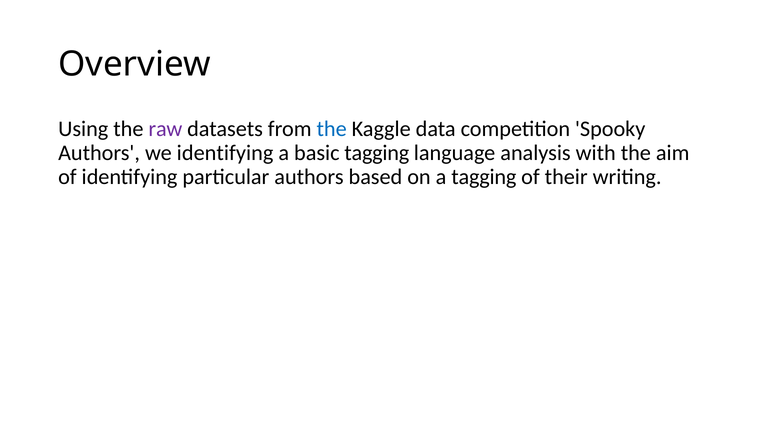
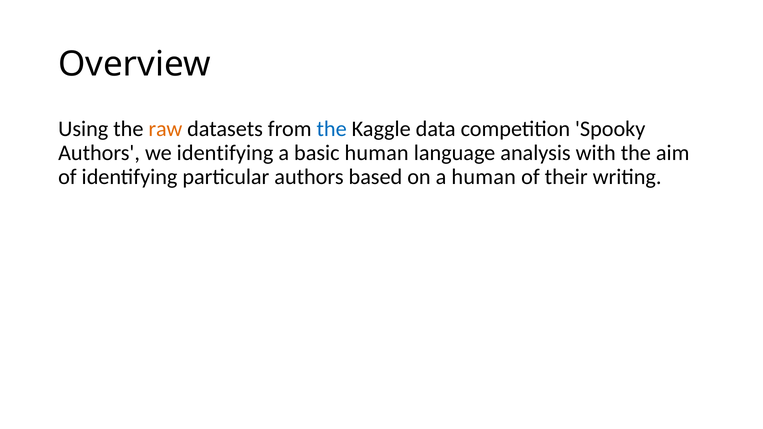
raw colour: purple -> orange (165, 129)
basic tagging: tagging -> human (377, 153)
a tagging: tagging -> human (484, 177)
